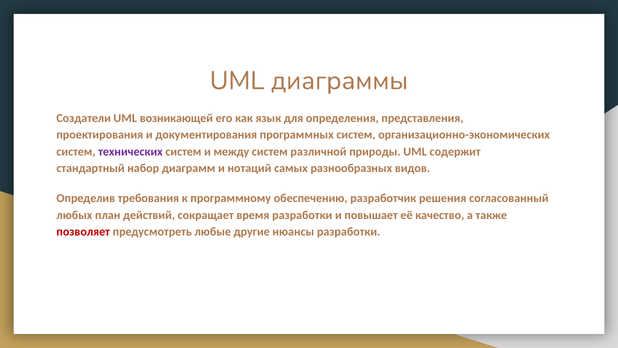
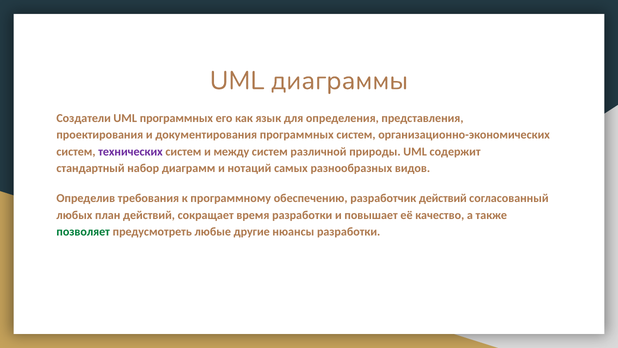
UML возникающей: возникающей -> программных (176, 118)
разработчик решения: решения -> действий (443, 198)
позволяет colour: red -> green (83, 231)
